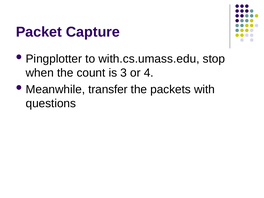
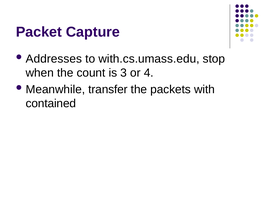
Pingplotter: Pingplotter -> Addresses (54, 59)
questions: questions -> contained (51, 103)
